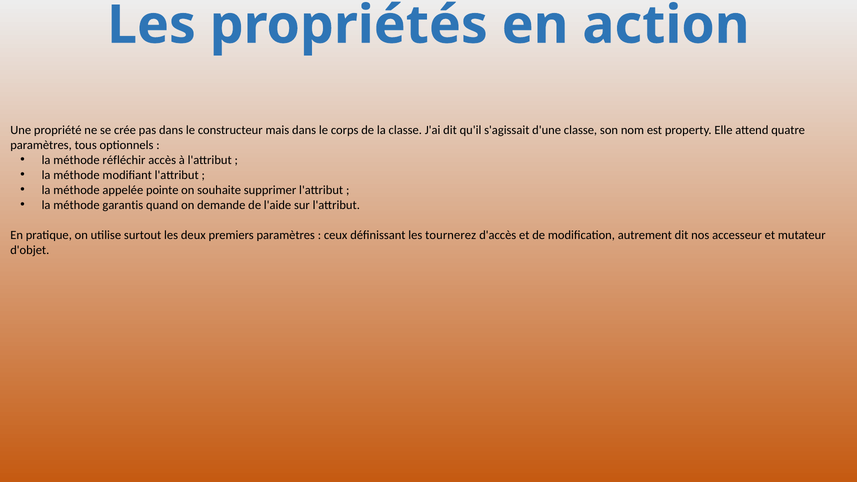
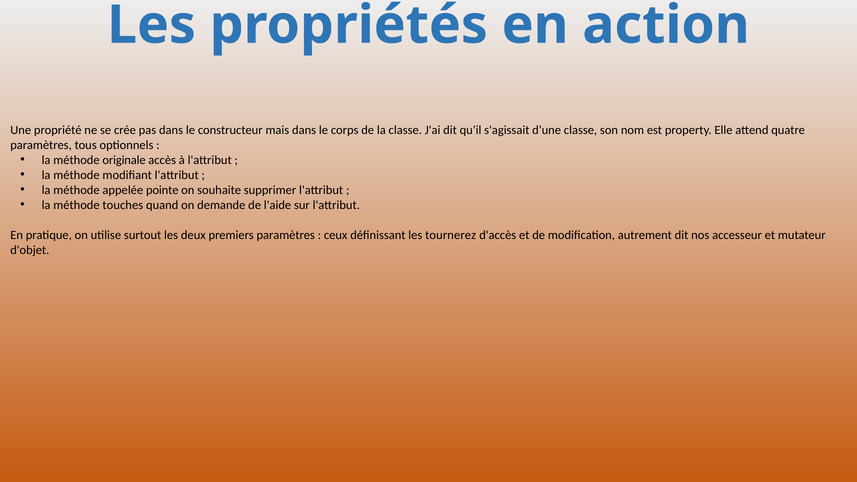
réfléchir: réfléchir -> originale (124, 160)
garantis: garantis -> touches (123, 205)
